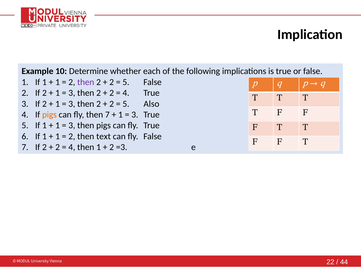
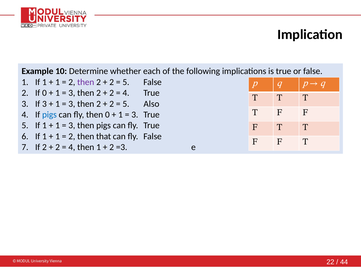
2 If 2: 2 -> 0 (44, 93)
3 If 2: 2 -> 3 (44, 104)
pigs colour: orange -> blue (49, 115)
then 7: 7 -> 0 (107, 115)
text: text -> that (104, 136)
